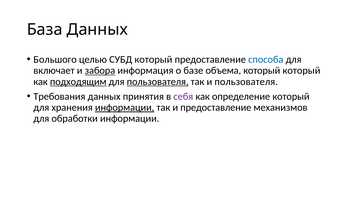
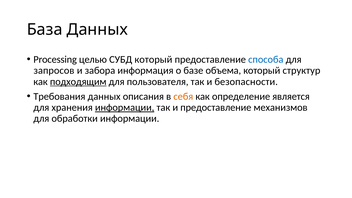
Большого: Большого -> Processing (55, 59)
включает: включает -> запросов (54, 71)
забора underline: present -> none (100, 71)
который который: который -> структур (301, 71)
пользователя underline: present -> none (158, 82)
и пользователя: пользователя -> безопасности (246, 82)
принятия: принятия -> описания (143, 96)
себя colour: purple -> orange (183, 96)
определение который: который -> является (291, 96)
